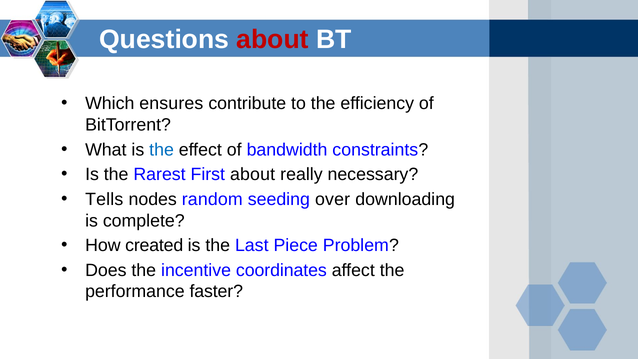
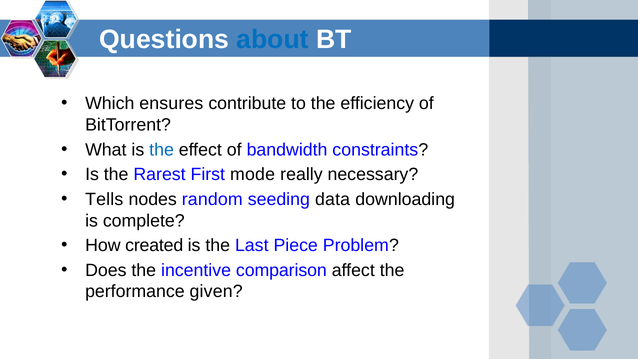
about colour: red -> blue (273, 40)
First about: about -> mode (253, 174)
over: over -> data (333, 199)
coordinates: coordinates -> comparison (281, 270)
faster: faster -> given (216, 291)
